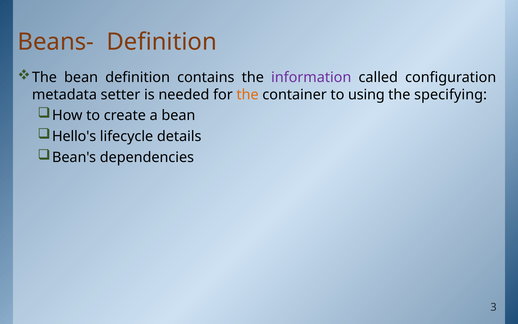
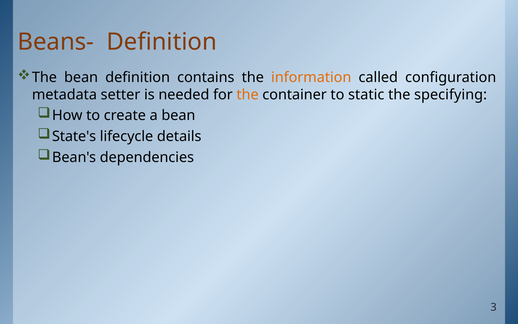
information colour: purple -> orange (311, 77)
using: using -> static (366, 95)
Hello's: Hello's -> State's (74, 136)
